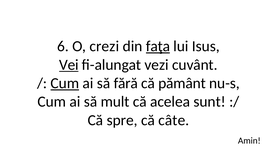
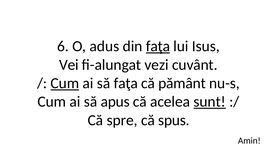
crezi: crezi -> adus (104, 46)
Vei underline: present -> none (69, 65)
să fără: fără -> faţa (126, 83)
mult: mult -> apus (115, 102)
sunt underline: none -> present (210, 102)
câte: câte -> spus (174, 120)
